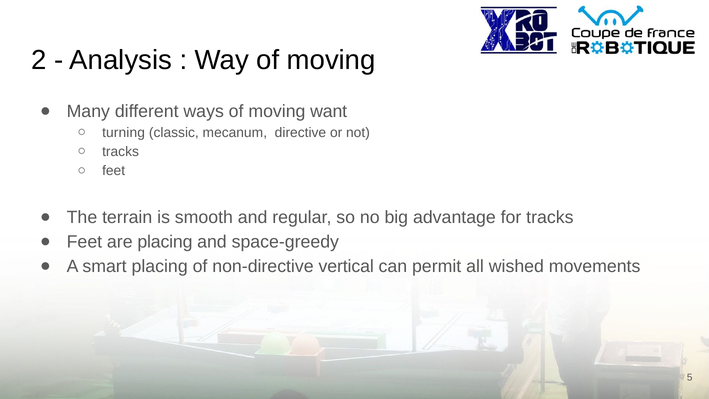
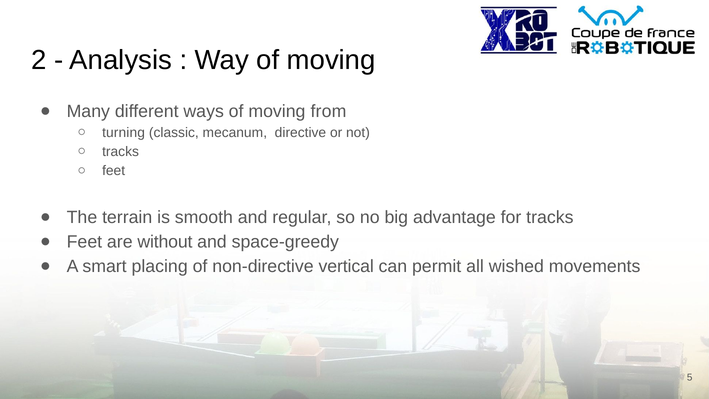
want: want -> from (329, 111)
are placing: placing -> without (165, 242)
